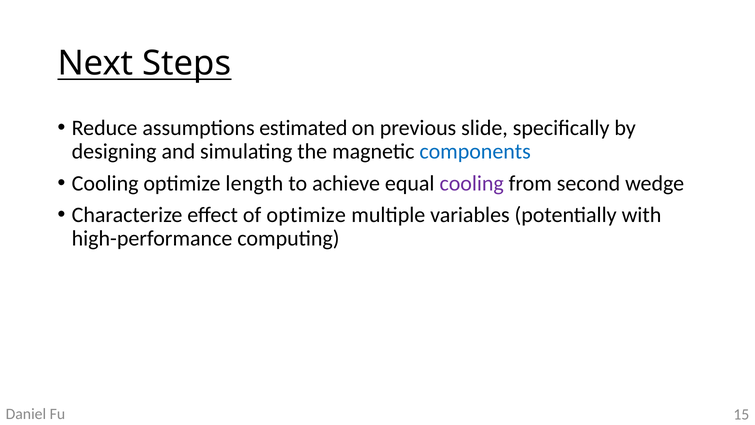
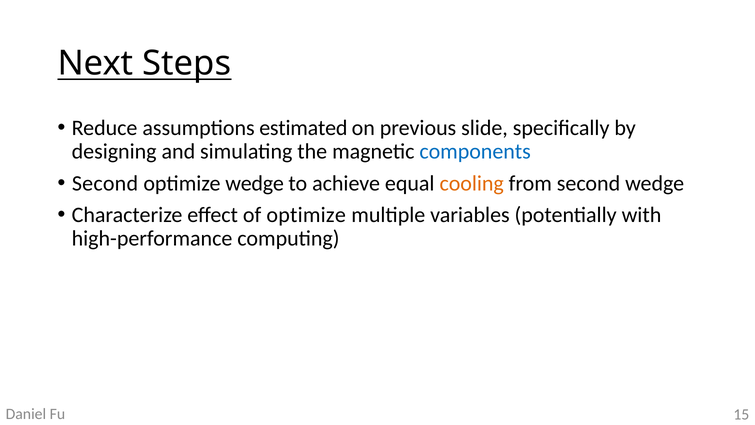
Cooling: Cooling -> Second (105, 183)
optimize length: length -> wedge (255, 183)
cooling colour: purple -> orange (472, 183)
